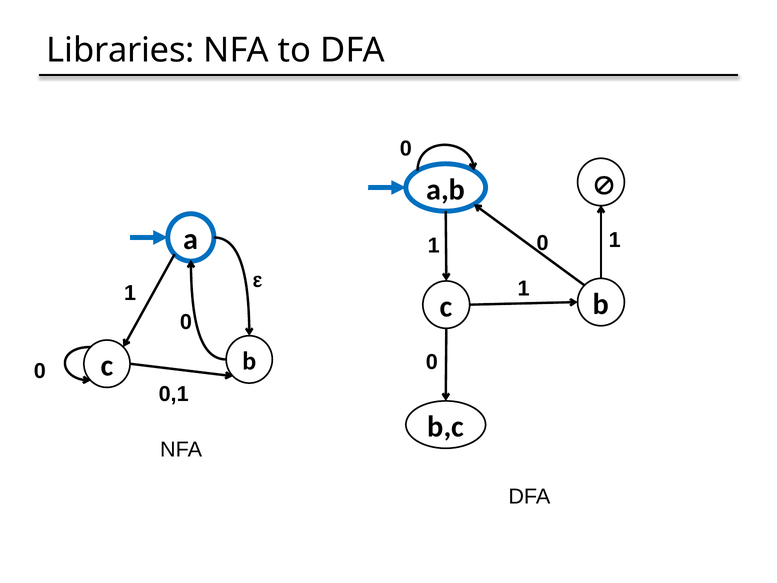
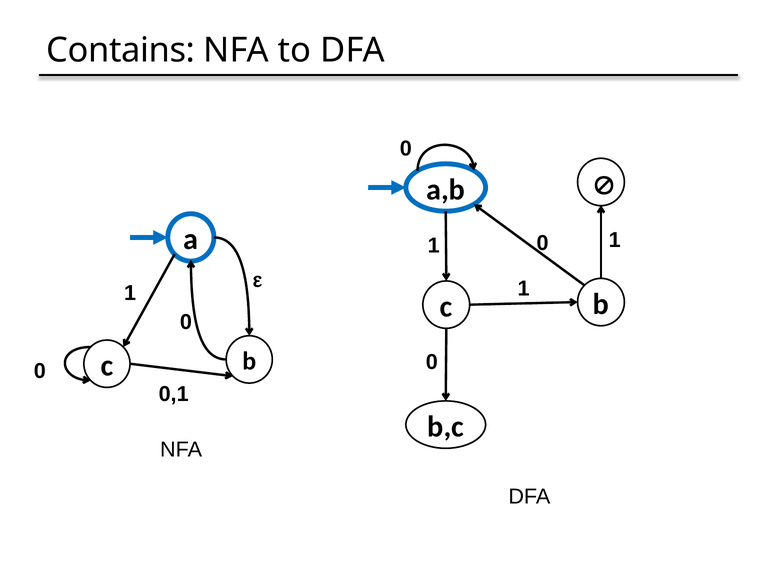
Libraries: Libraries -> Contains (121, 50)
